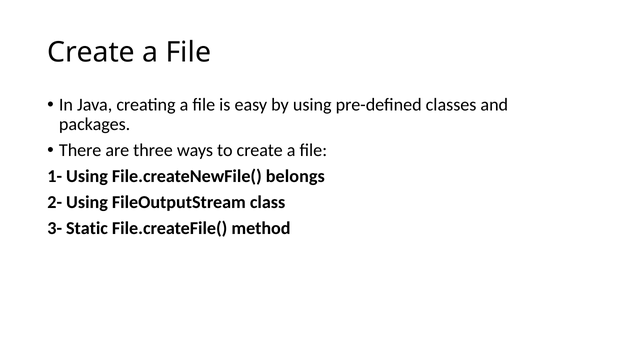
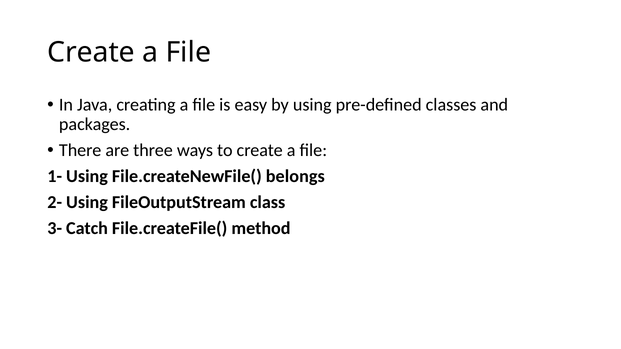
Static: Static -> Catch (87, 229)
